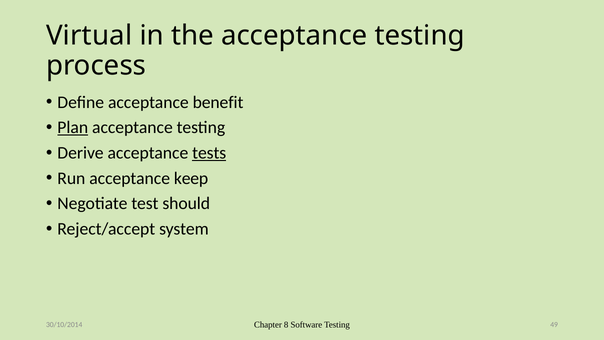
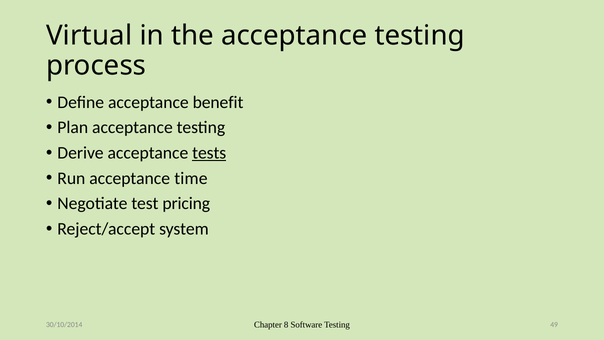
Plan underline: present -> none (73, 127)
keep: keep -> time (191, 178)
should: should -> pricing (186, 203)
